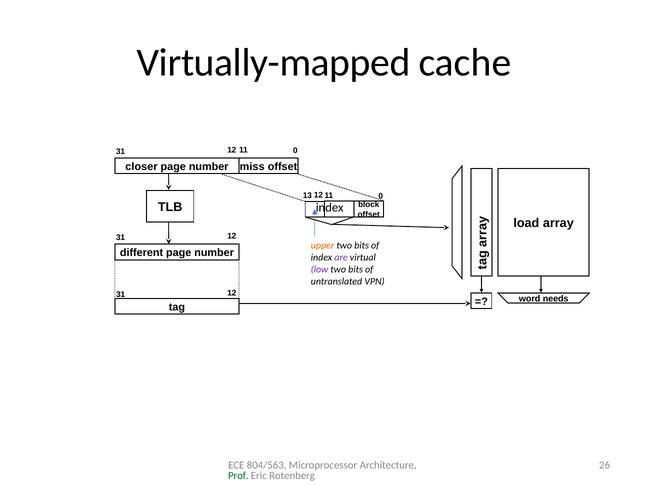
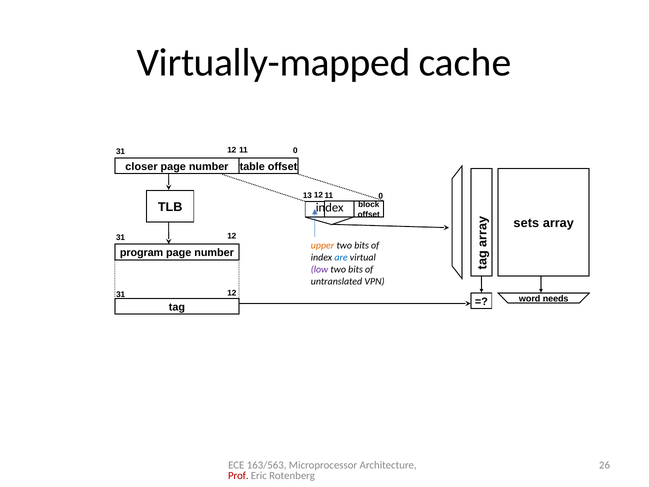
miss: miss -> table (252, 166)
load: load -> sets (526, 223)
different: different -> program (142, 253)
are colour: purple -> blue (341, 257)
804/563: 804/563 -> 163/563 (267, 465)
Prof colour: green -> red (238, 476)
